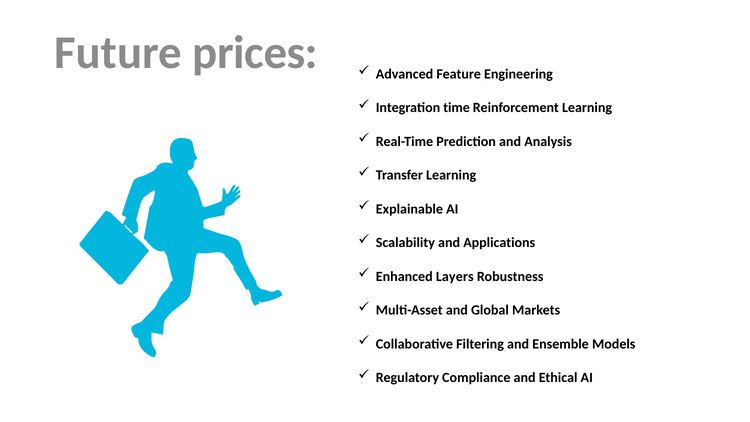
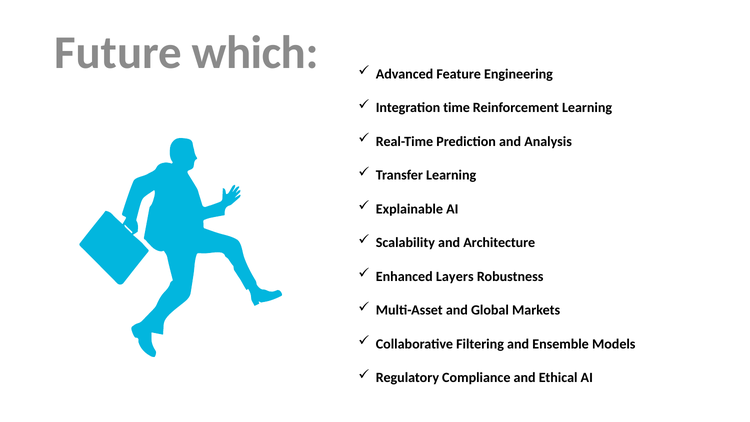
prices: prices -> which (255, 53)
Applications: Applications -> Architecture (499, 243)
